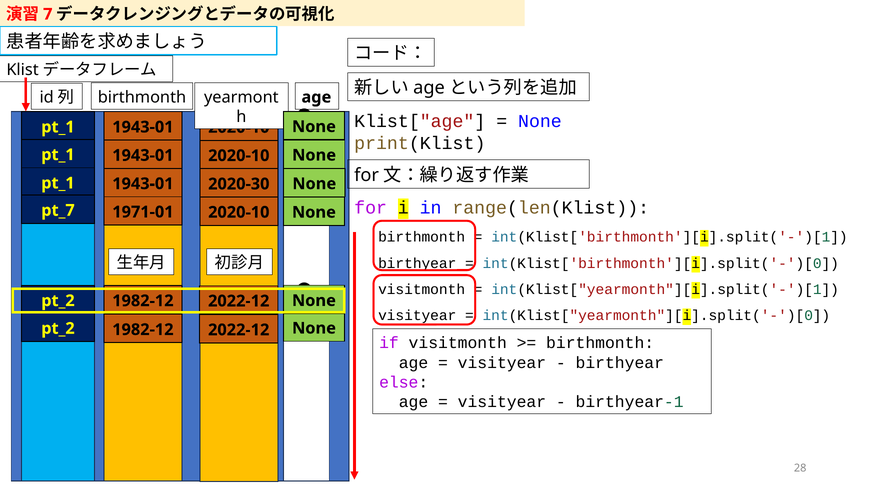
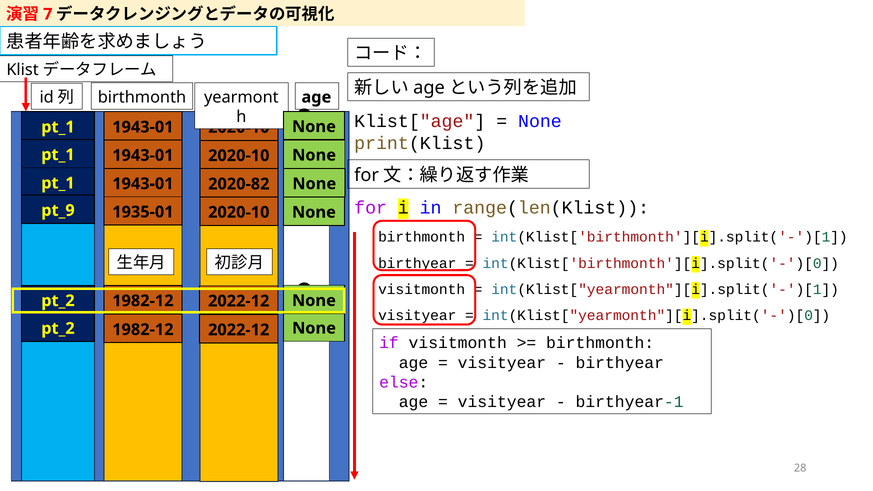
2020-30: 2020-30 -> 2020-82 (239, 184)
pt_7: pt_7 -> pt_9 (58, 210)
1971-01: 1971-01 -> 1935-01 (143, 212)
